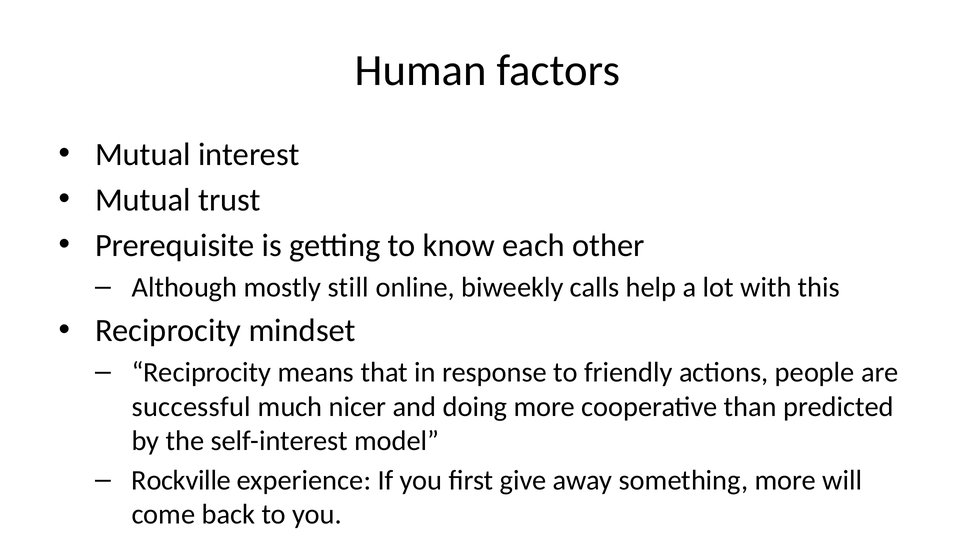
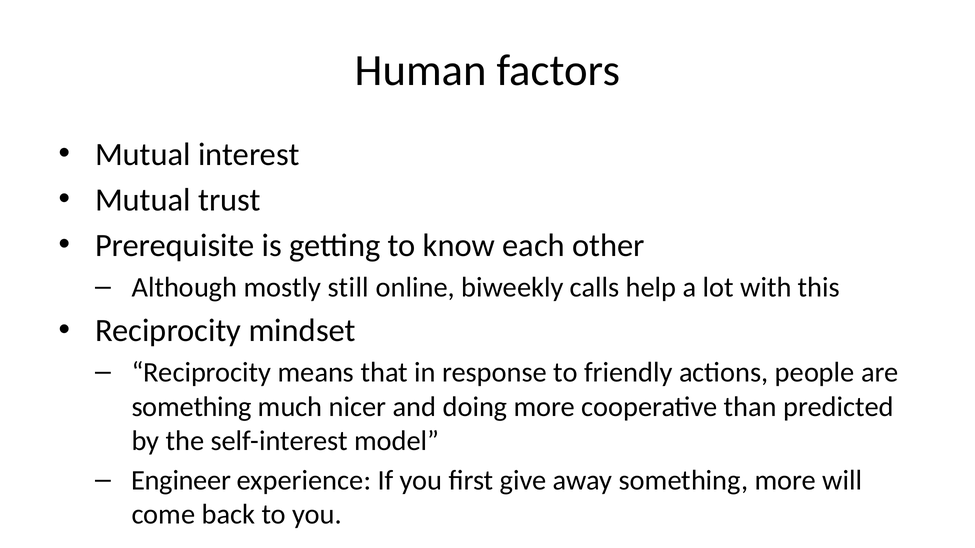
successful: successful -> something (192, 407)
Rockville: Rockville -> Engineer (181, 481)
